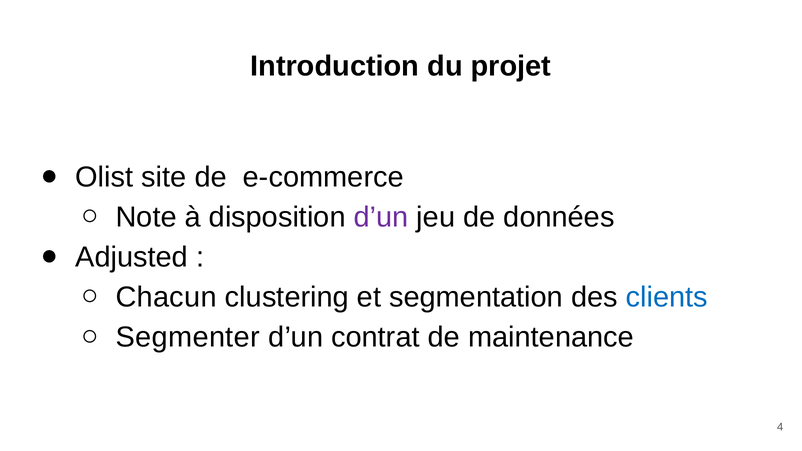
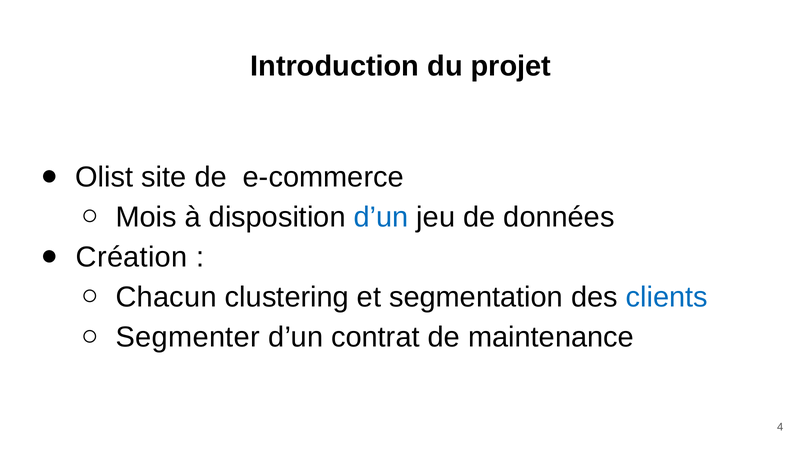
Note: Note -> Mois (146, 217)
d’un colour: purple -> blue (381, 217)
Adjusted: Adjusted -> Création (132, 257)
